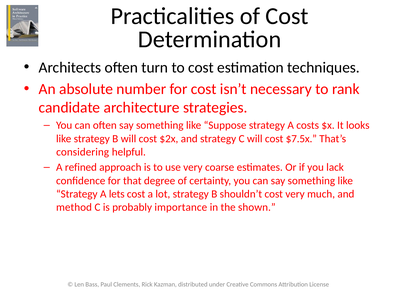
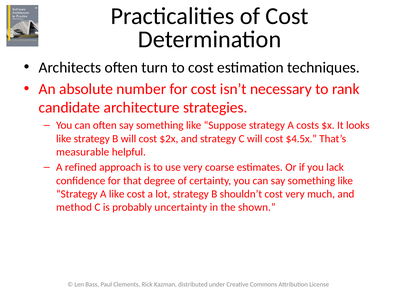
$7.5x: $7.5x -> $4.5x (301, 138)
considering: considering -> measurable (83, 152)
A lets: lets -> like (117, 194)
importance: importance -> uncertainty (181, 207)
